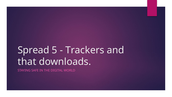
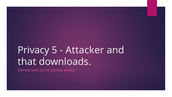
Spread: Spread -> Privacy (33, 50)
Trackers: Trackers -> Attacker (85, 50)
